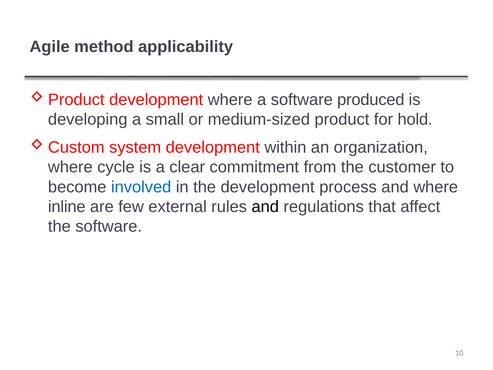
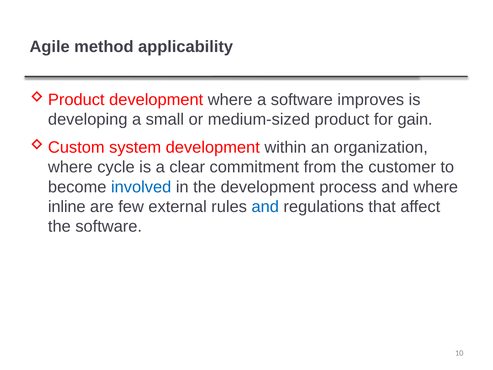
produced: produced -> improves (371, 100)
hold: hold -> gain (415, 119)
and colour: black -> blue (265, 207)
